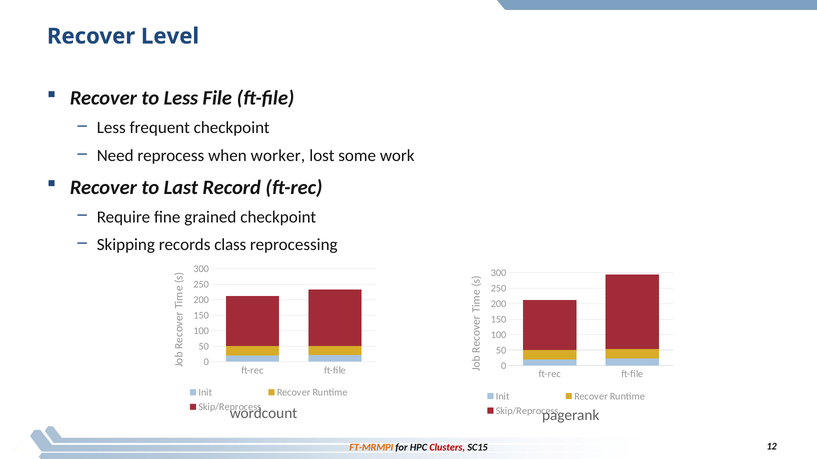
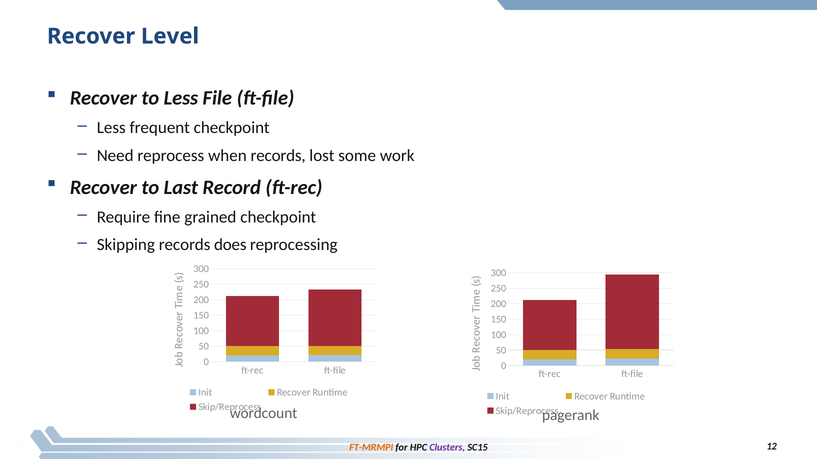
when worker: worker -> records (278, 156)
class: class -> does (230, 245)
Clusters colour: red -> purple (447, 448)
